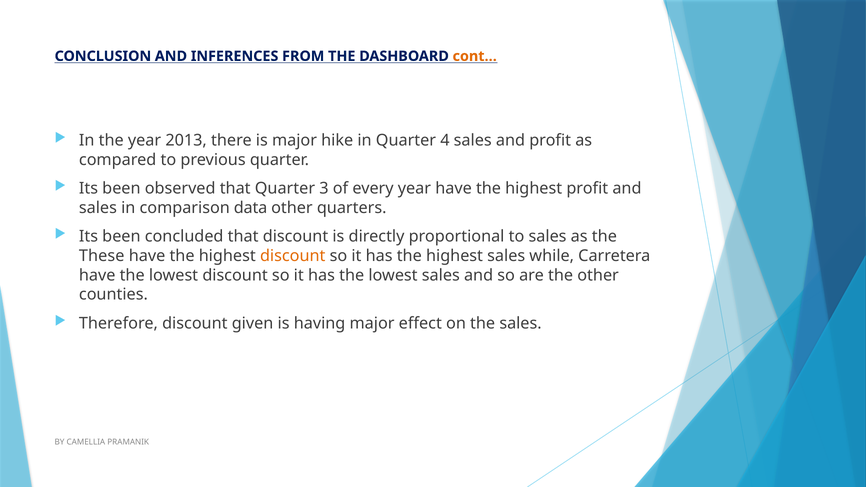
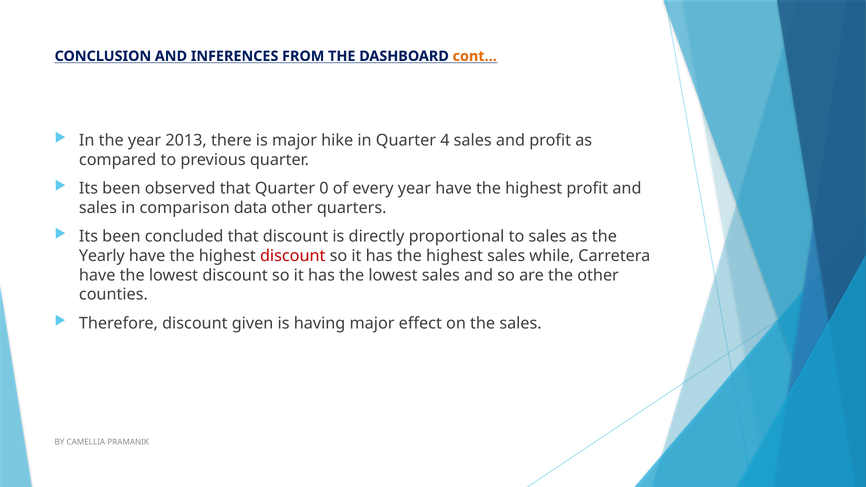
3: 3 -> 0 (324, 188)
These: These -> Yearly (102, 256)
discount colour: orange -> red (293, 256)
